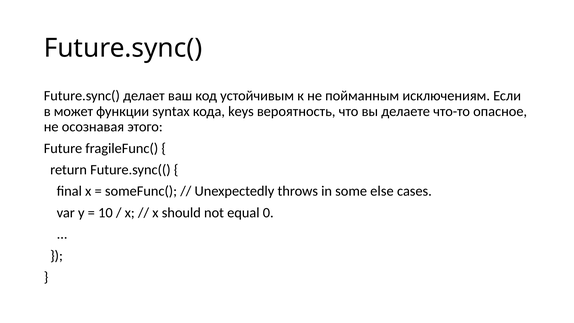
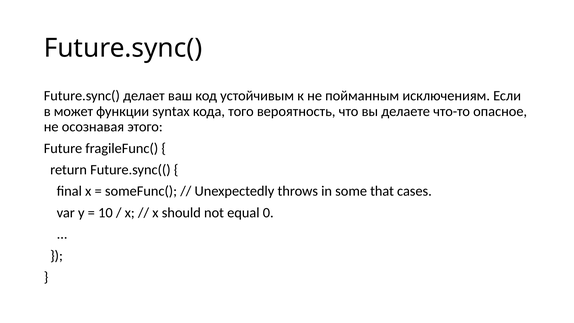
keys: keys -> того (241, 111)
else: else -> that (382, 191)
